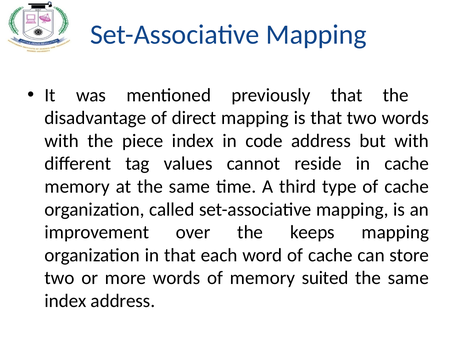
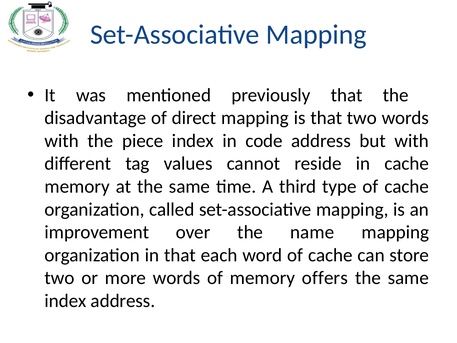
keeps: keeps -> name (312, 232)
suited: suited -> offers (325, 278)
